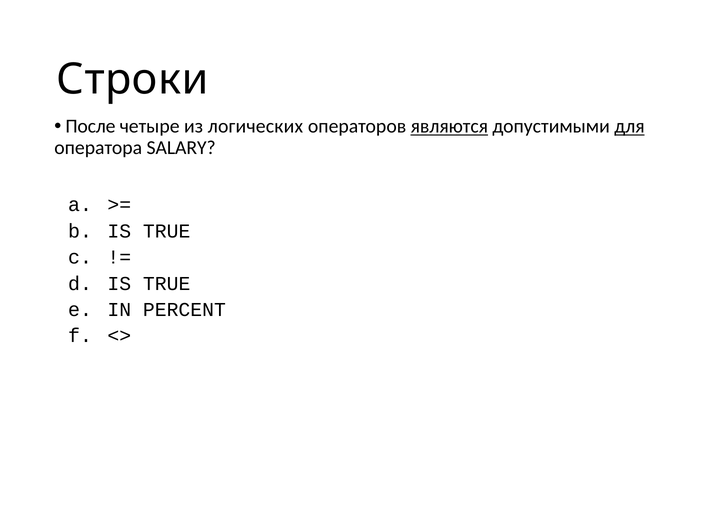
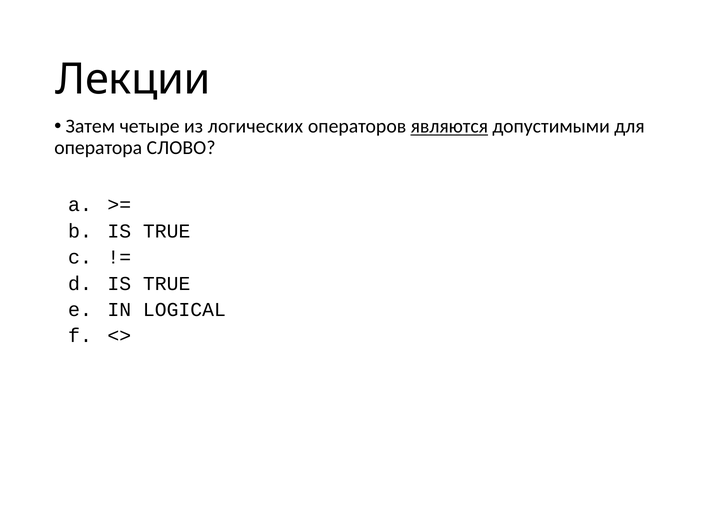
Строки: Строки -> Лекции (133, 79)
После: После -> Затем (90, 126)
для underline: present -> none (630, 126)
SALARY: SALARY -> СЛОВО (181, 148)
PERCENT: PERCENT -> LOGICAL (184, 310)
